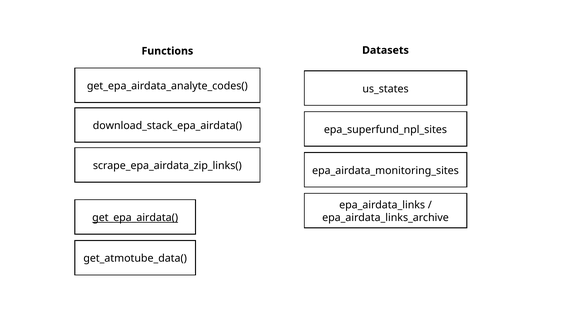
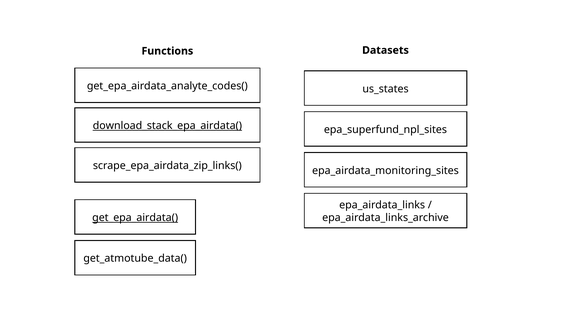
download_stack_epa_airdata( underline: none -> present (167, 126)
